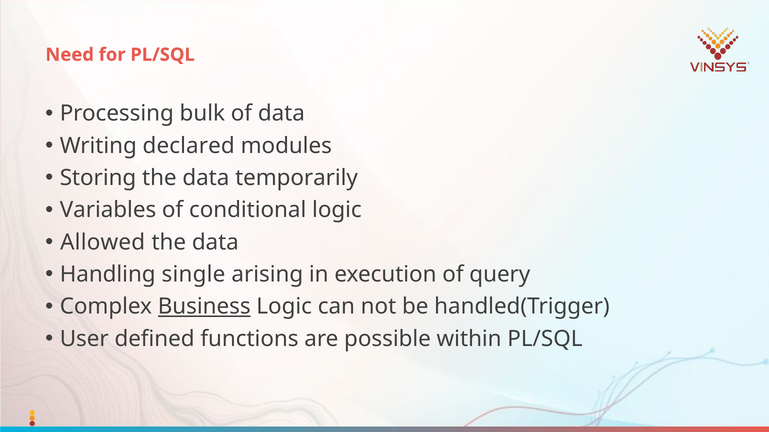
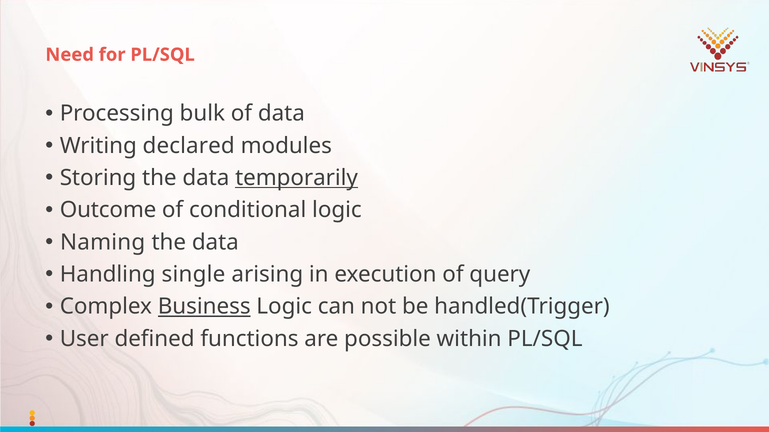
temporarily underline: none -> present (297, 178)
Variables: Variables -> Outcome (108, 210)
Allowed: Allowed -> Naming (103, 243)
